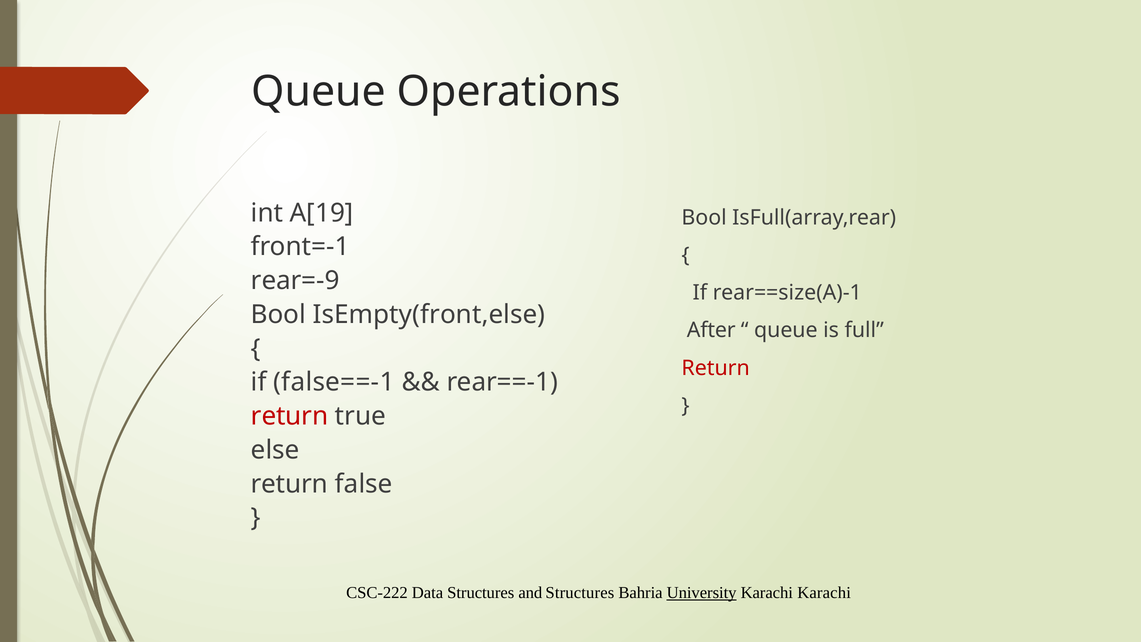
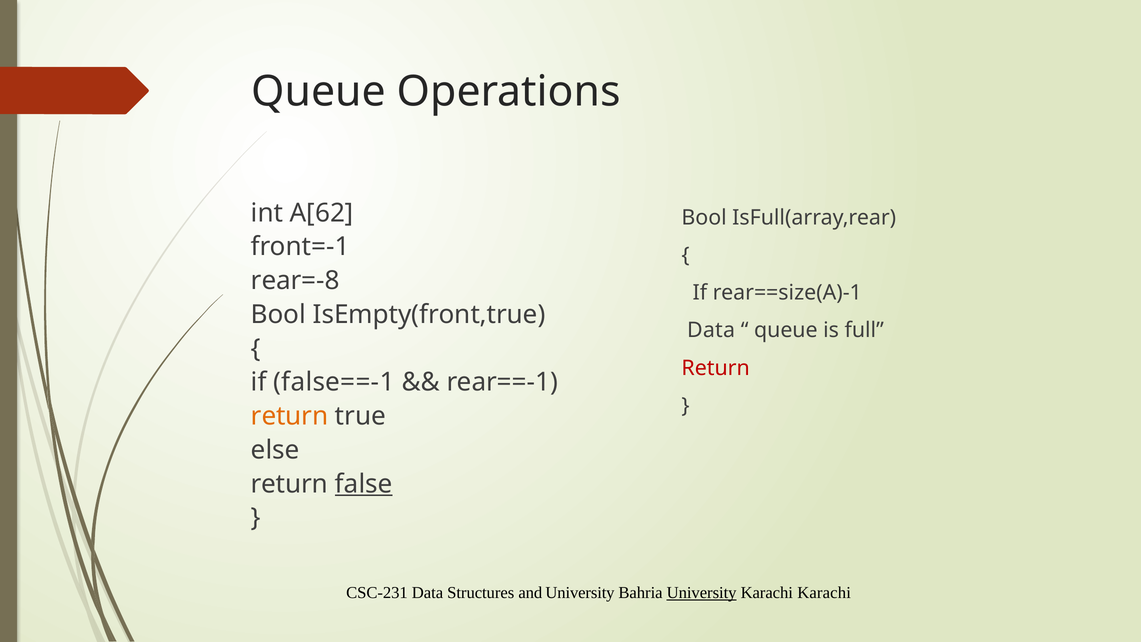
A[19: A[19 -> A[62 (322, 213)
rear=-9: rear=-9 -> rear=-8 (295, 281)
IsEmpty(front,else: IsEmpty(front,else -> IsEmpty(front,true (429, 314)
After: After -> Data (711, 330)
return colour: red -> orange (290, 416)
false underline: none -> present (364, 484)
CSC-222: CSC-222 -> CSC-231 (377, 592)
and Structures: Structures -> University (580, 592)
